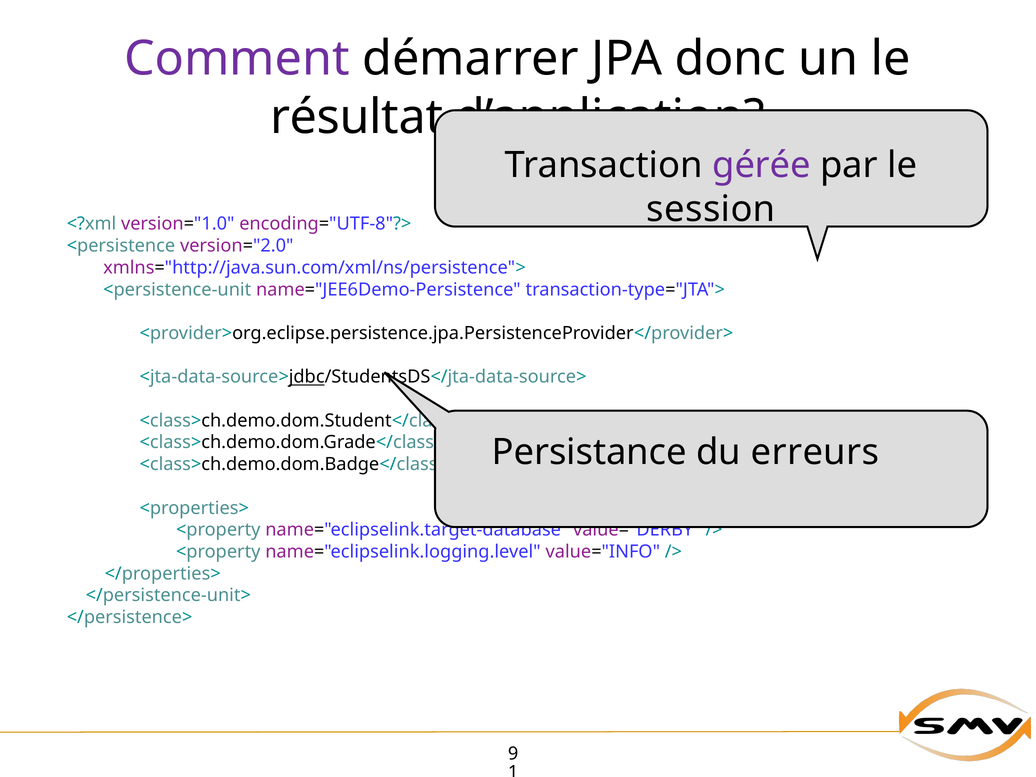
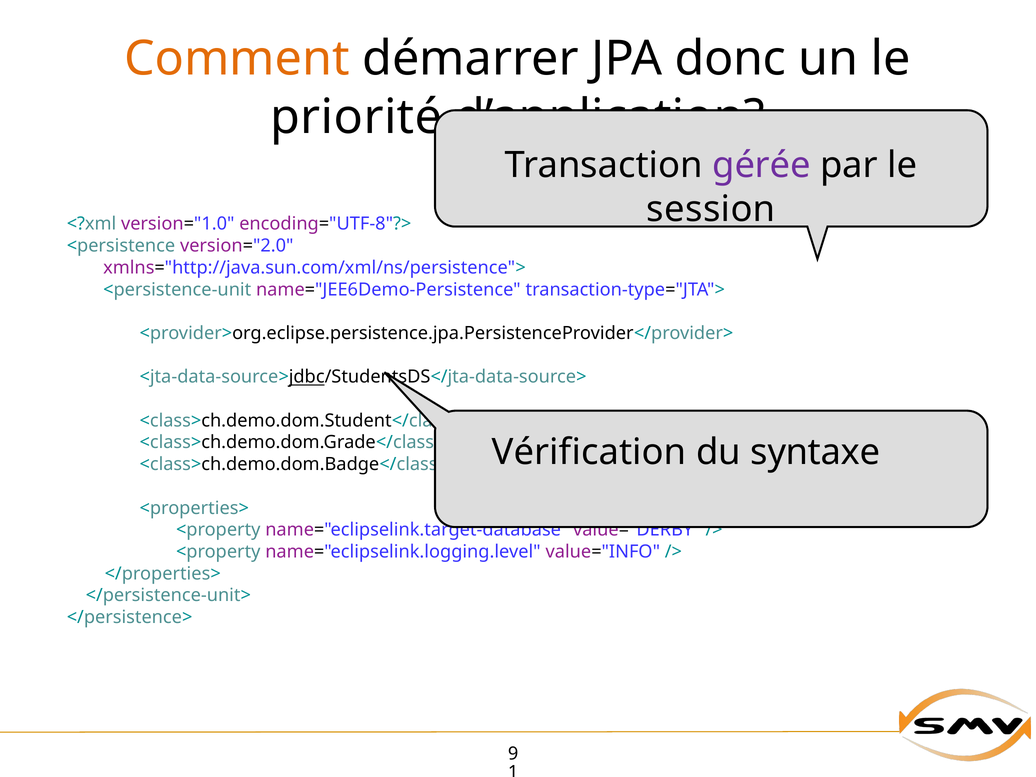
Comment colour: purple -> orange (237, 59)
résultat: résultat -> priorité (356, 117)
Persistance: Persistance -> Vérification (589, 452)
erreurs: erreurs -> syntaxe (815, 452)
